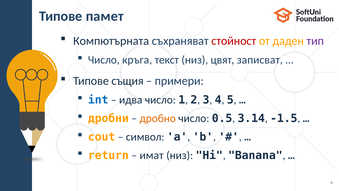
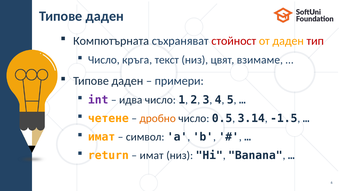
памет: памет -> даден (105, 16)
тип colour: purple -> red (315, 41)
записват: записват -> взимаме (260, 60)
същия: същия -> даден (127, 81)
int colour: blue -> purple (98, 100)
дробни: дробни -> четене (108, 118)
cout: cout -> имат (102, 137)
